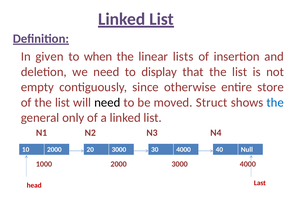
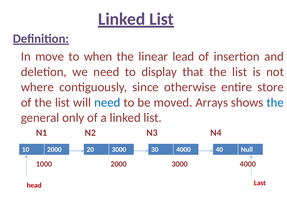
given: given -> move (50, 57)
lists: lists -> lead (183, 57)
empty: empty -> where (37, 87)
need colour: black -> blue (107, 103)
Struct: Struct -> Arrays (212, 103)
